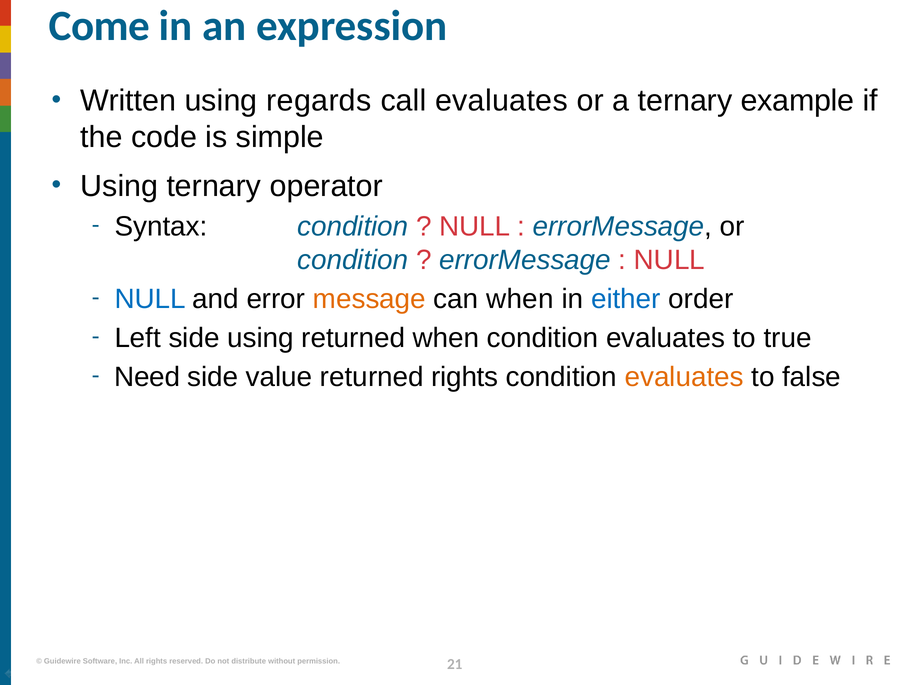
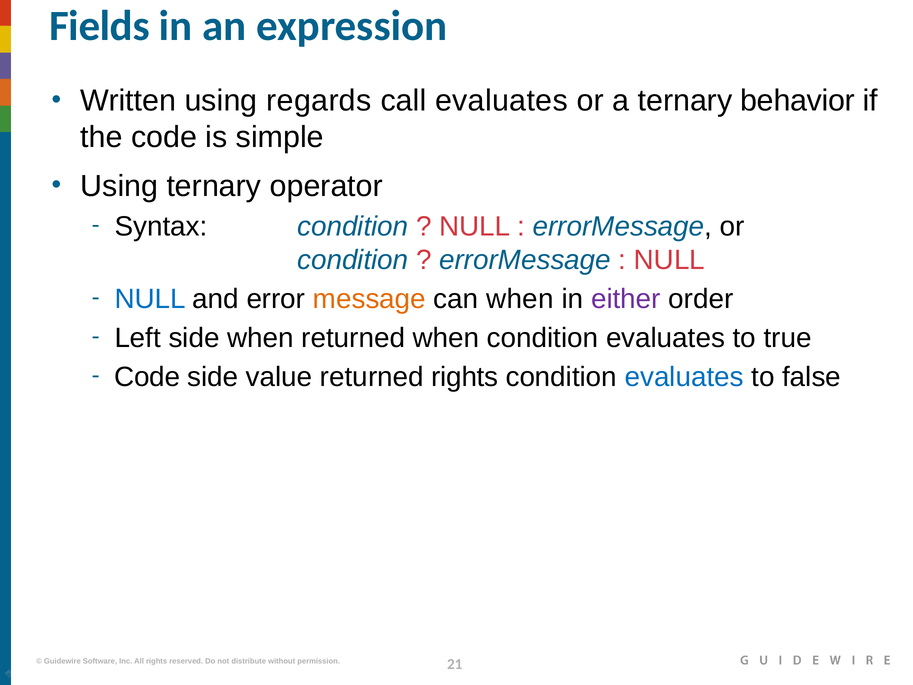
Come: Come -> Fields (99, 26)
example: example -> behavior (798, 101)
either colour: blue -> purple (626, 299)
side using: using -> when (261, 338)
Need: Need -> Code (147, 377)
evaluates colour: orange -> blue (684, 377)
